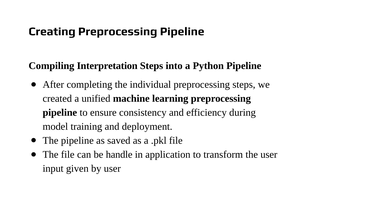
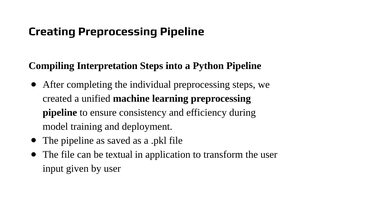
handle: handle -> textual (119, 155)
